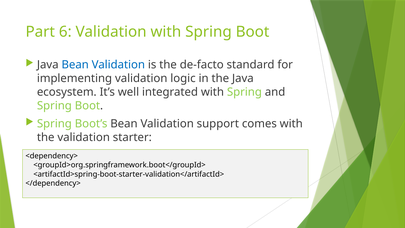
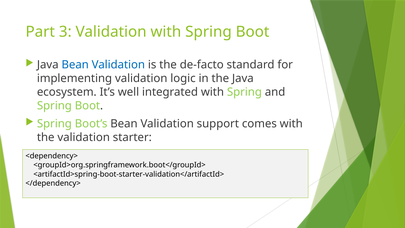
6: 6 -> 3 (65, 32)
